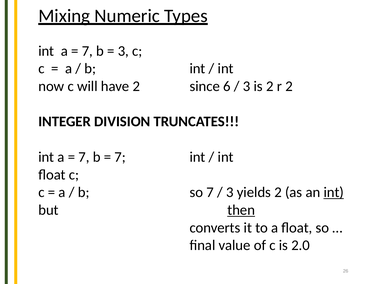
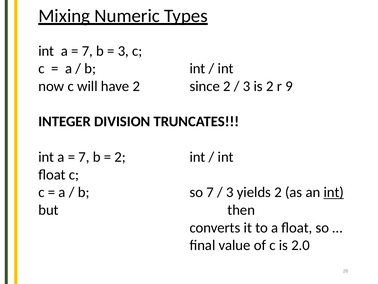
since 6: 6 -> 2 (227, 86)
r 2: 2 -> 9 (289, 86)
7: 7 -> 2 (120, 157)
then underline: present -> none (241, 210)
